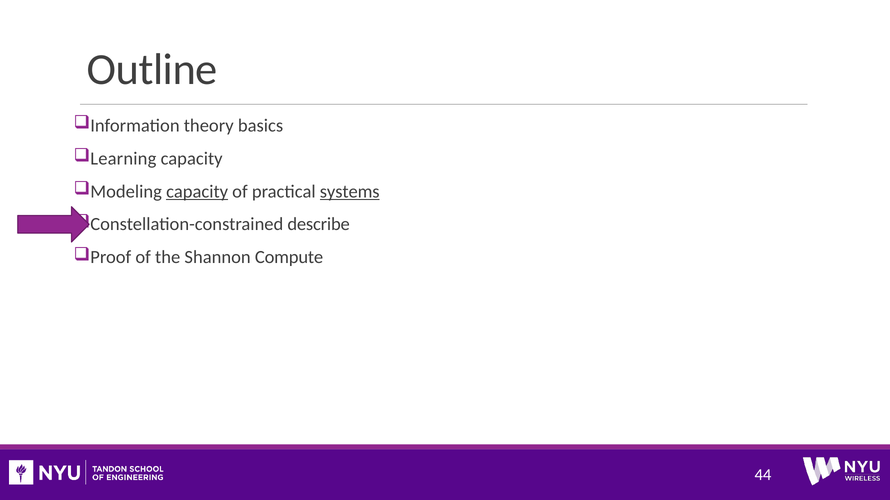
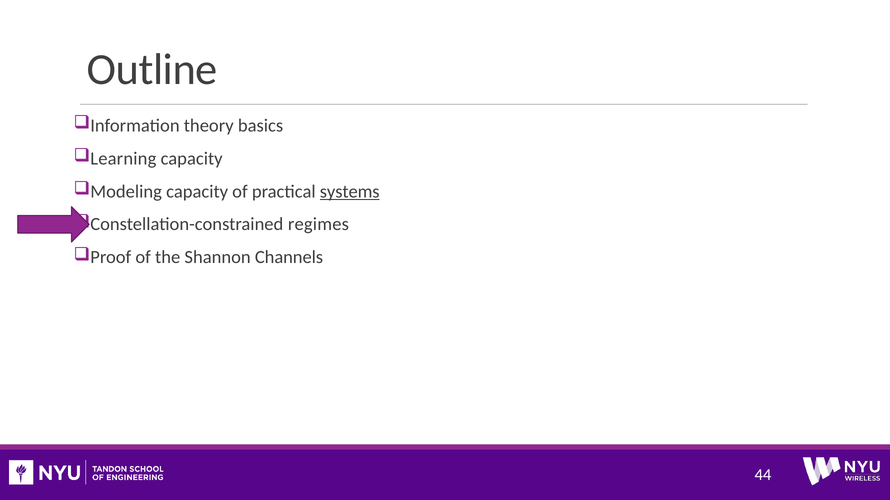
capacity underline: present -> none (197, 192)
describe: describe -> regimes (318, 225)
Compute: Compute -> Channels (289, 258)
